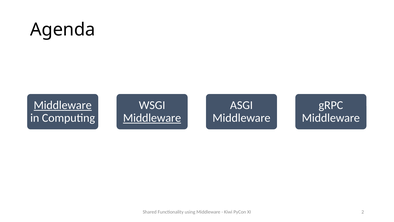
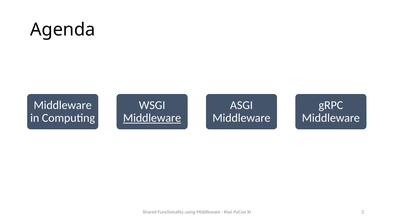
Middleware underline: present -> none (63, 105)
